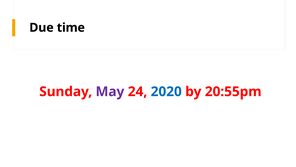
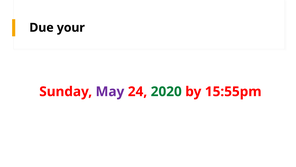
time: time -> your (71, 28)
2020 colour: blue -> green (166, 91)
20:55pm: 20:55pm -> 15:55pm (233, 91)
